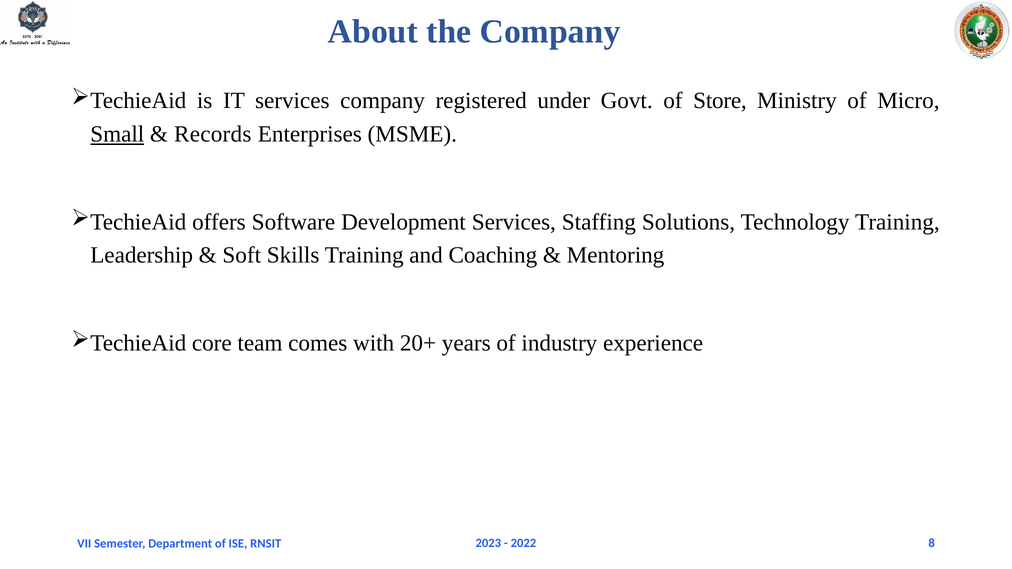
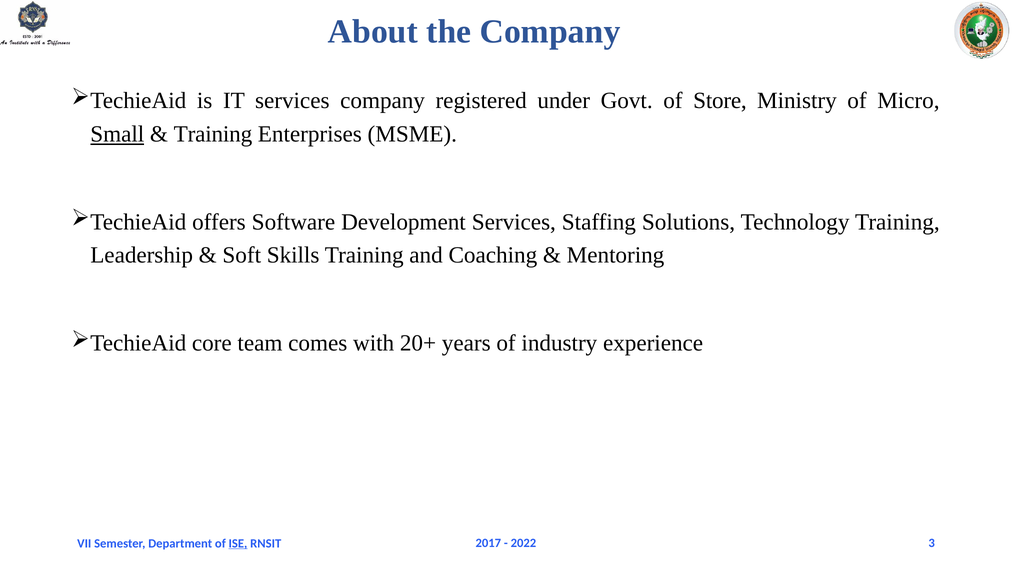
Records: Records -> Training (213, 134)
2023: 2023 -> 2017 (488, 543)
8: 8 -> 3 (932, 543)
ISE underline: none -> present (238, 544)
